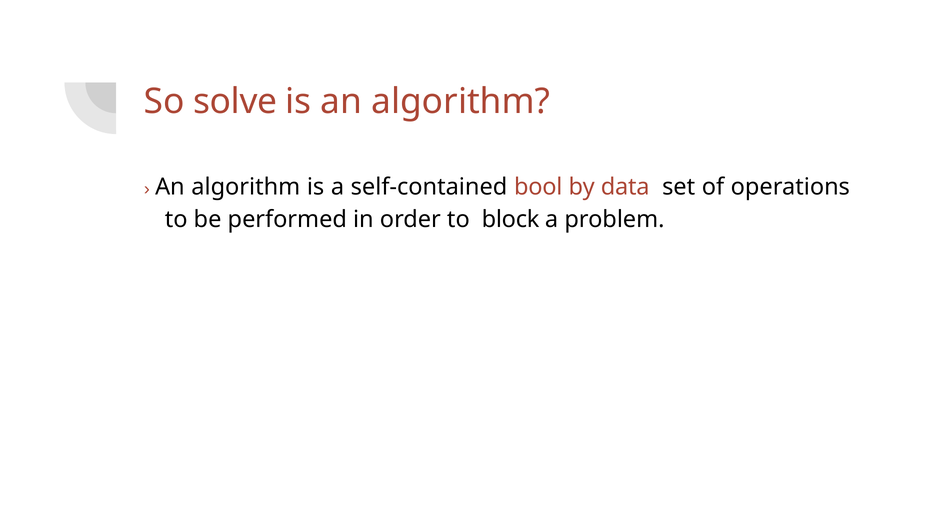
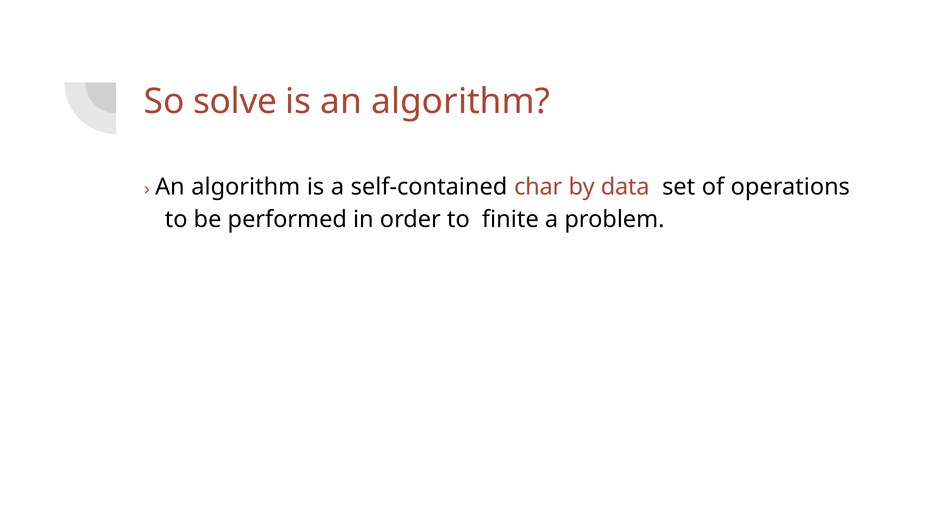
bool: bool -> char (538, 187)
block: block -> finite (510, 219)
